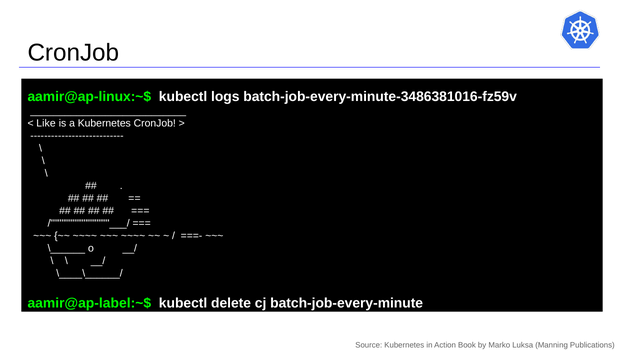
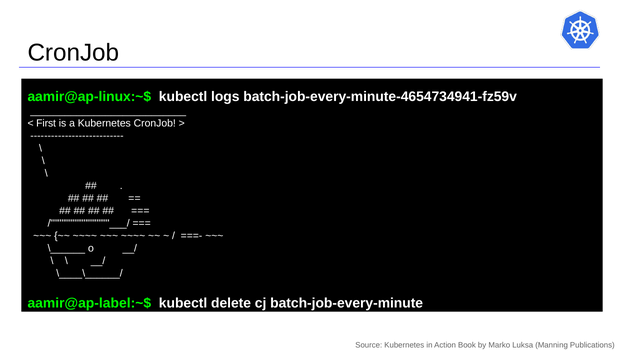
batch-job-every-minute-3486381016-fz59v: batch-job-every-minute-3486381016-fz59v -> batch-job-every-minute-4654734941-fz59v (380, 97)
Like: Like -> First (46, 123)
